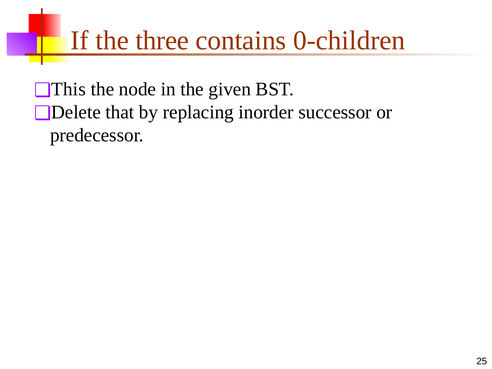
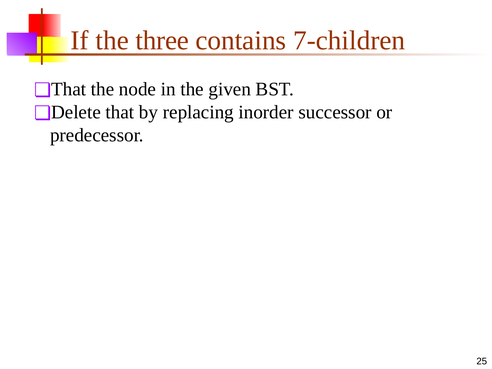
0-children: 0-children -> 7-children (349, 40)
This: This -> That (69, 89)
